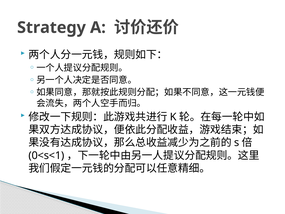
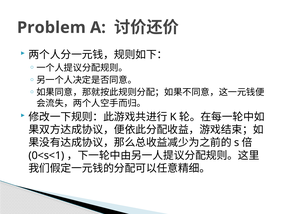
Strategy: Strategy -> Problem (51, 28)
